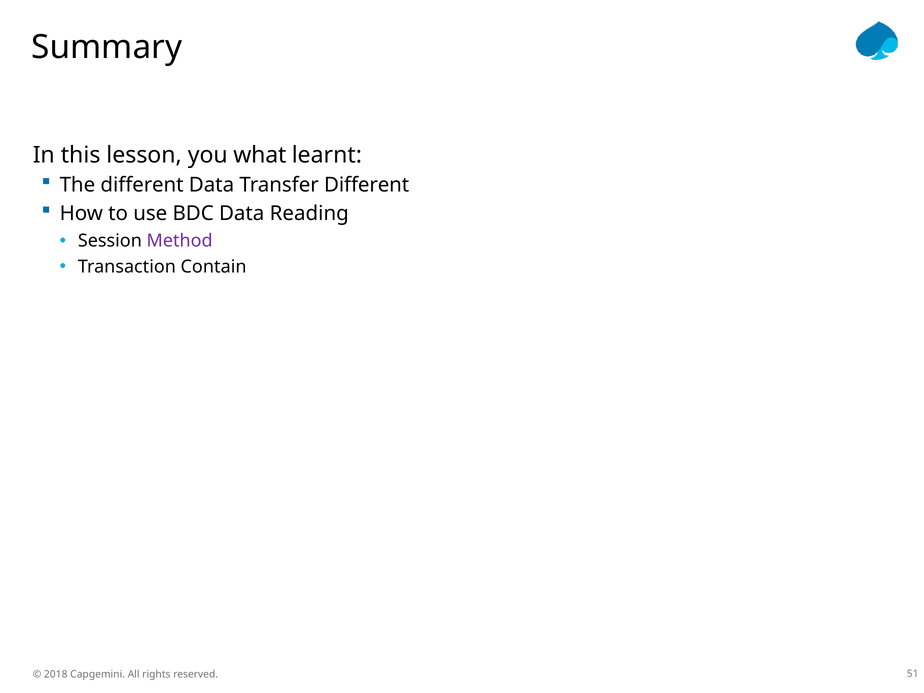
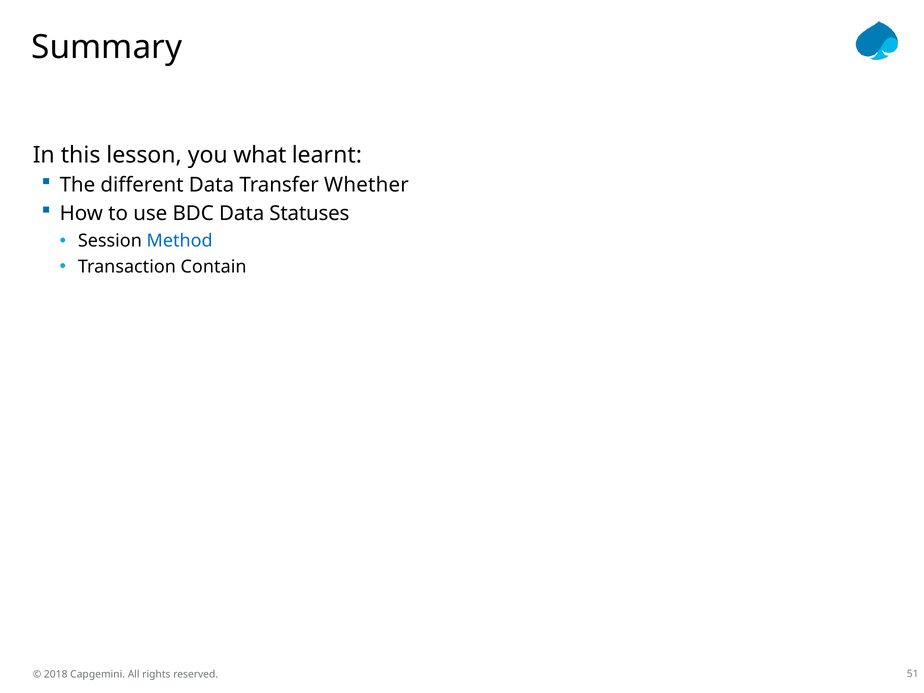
Transfer Different: Different -> Whether (366, 185)
Reading: Reading -> Statuses (309, 214)
Method colour: purple -> blue (180, 241)
